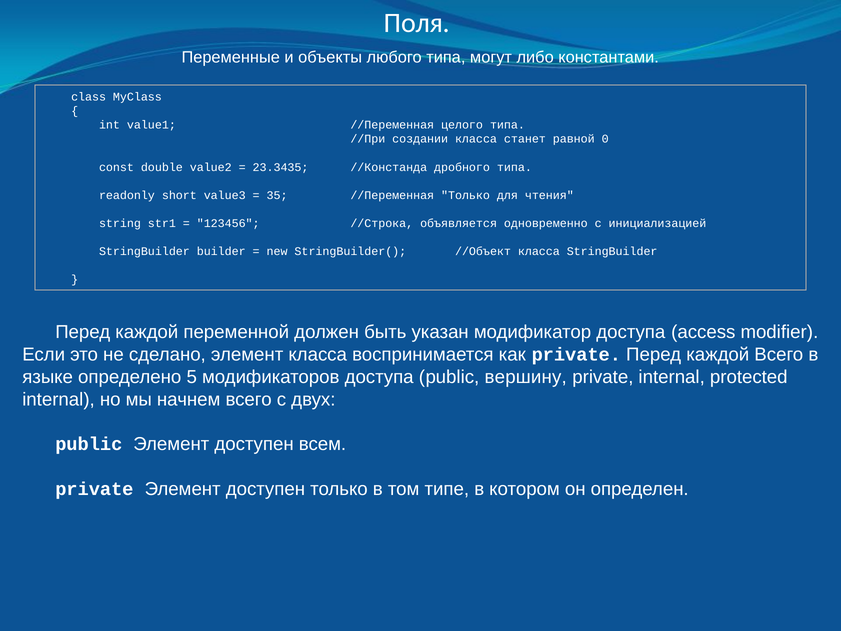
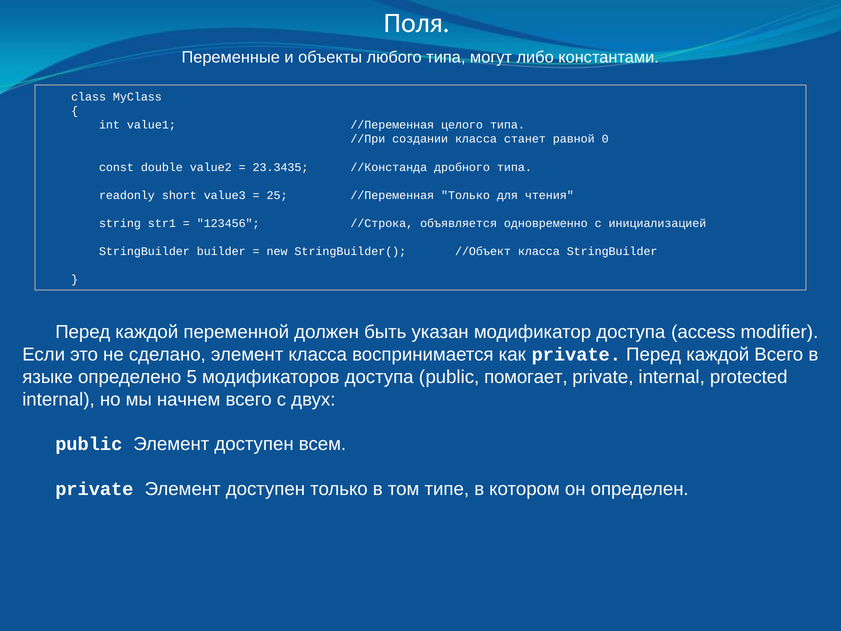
35: 35 -> 25 (277, 195)
вершину: вершину -> помогает (526, 377)
